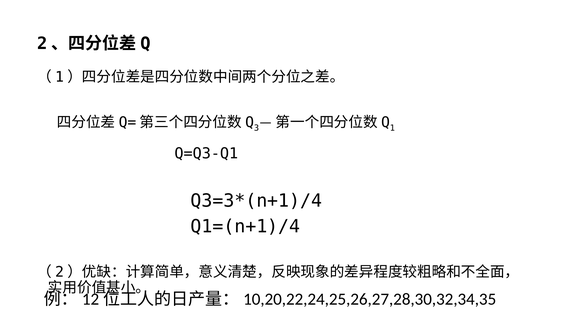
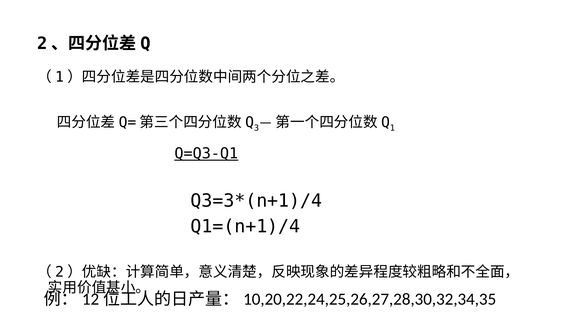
Q=Q3-Q1 underline: none -> present (206, 154)
